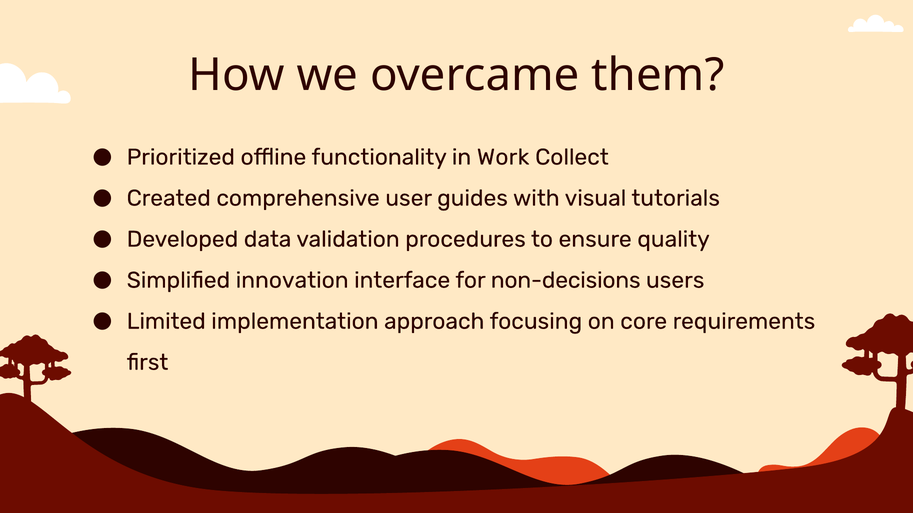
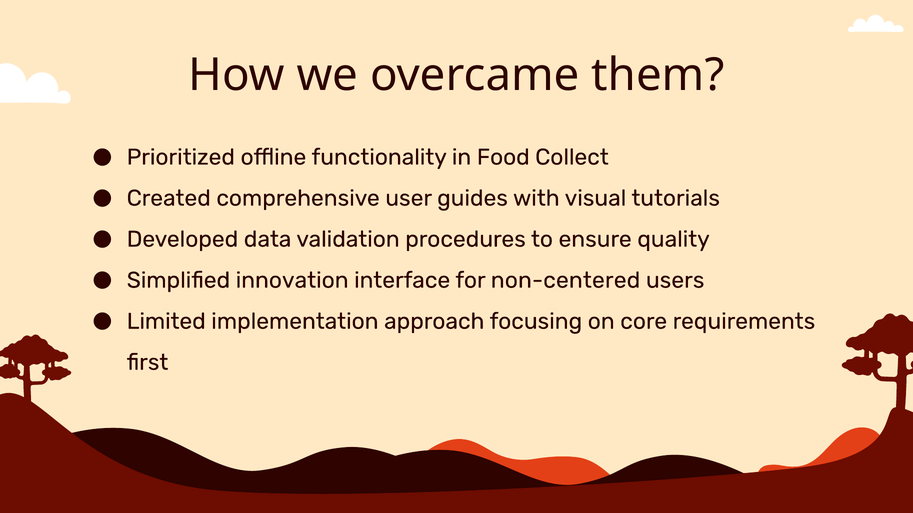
Work: Work -> Food (503, 157)
non-decisions: non-decisions -> non-centered (566, 281)
